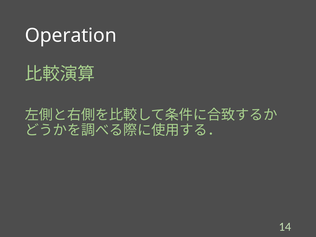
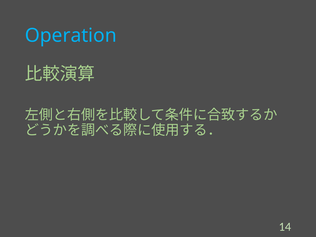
Operation colour: white -> light blue (71, 35)
